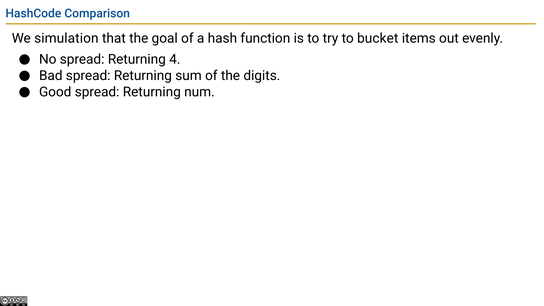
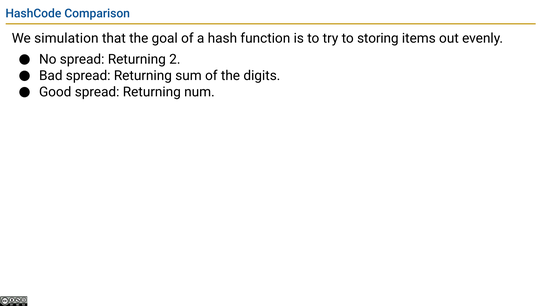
bucket: bucket -> storing (378, 38)
4: 4 -> 2 (175, 59)
